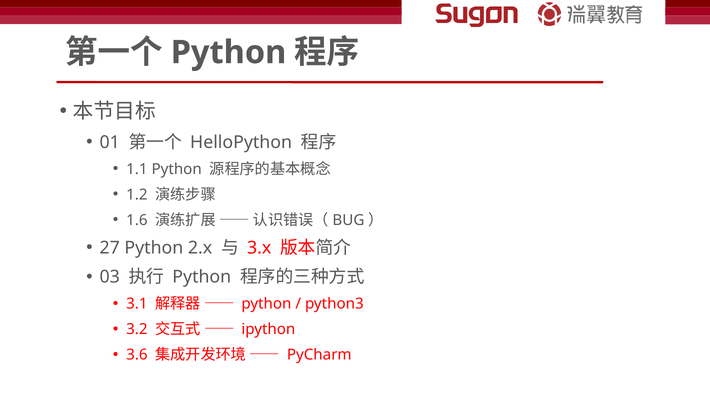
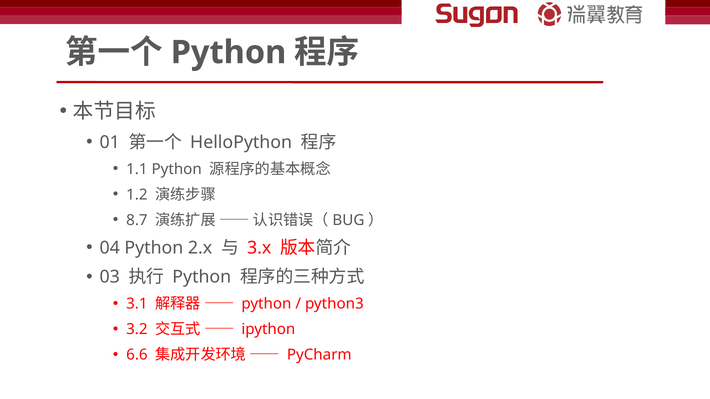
1.6: 1.6 -> 8.7 (137, 220)
27: 27 -> 04 (110, 248)
3.6: 3.6 -> 6.6 (137, 355)
